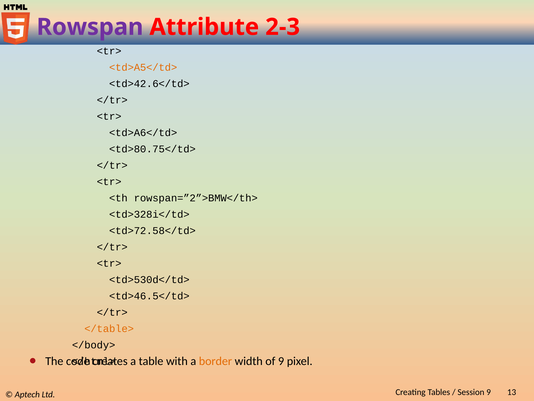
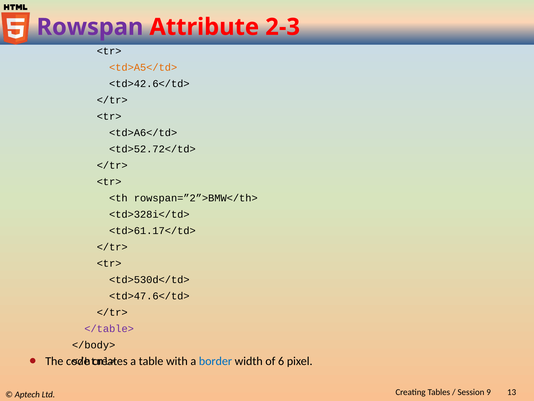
<td>80.75</td>: <td>80.75</td> -> <td>52.72</td> (152, 149)
<td>72.58</td>: <td>72.58</td> -> <td>61.17</td> (152, 231)
<td>46.5</td>: <td>46.5</td> -> <td>47.6</td> (149, 296)
</table> colour: orange -> purple (109, 329)
border colour: orange -> blue (215, 361)
of 9: 9 -> 6 (281, 361)
